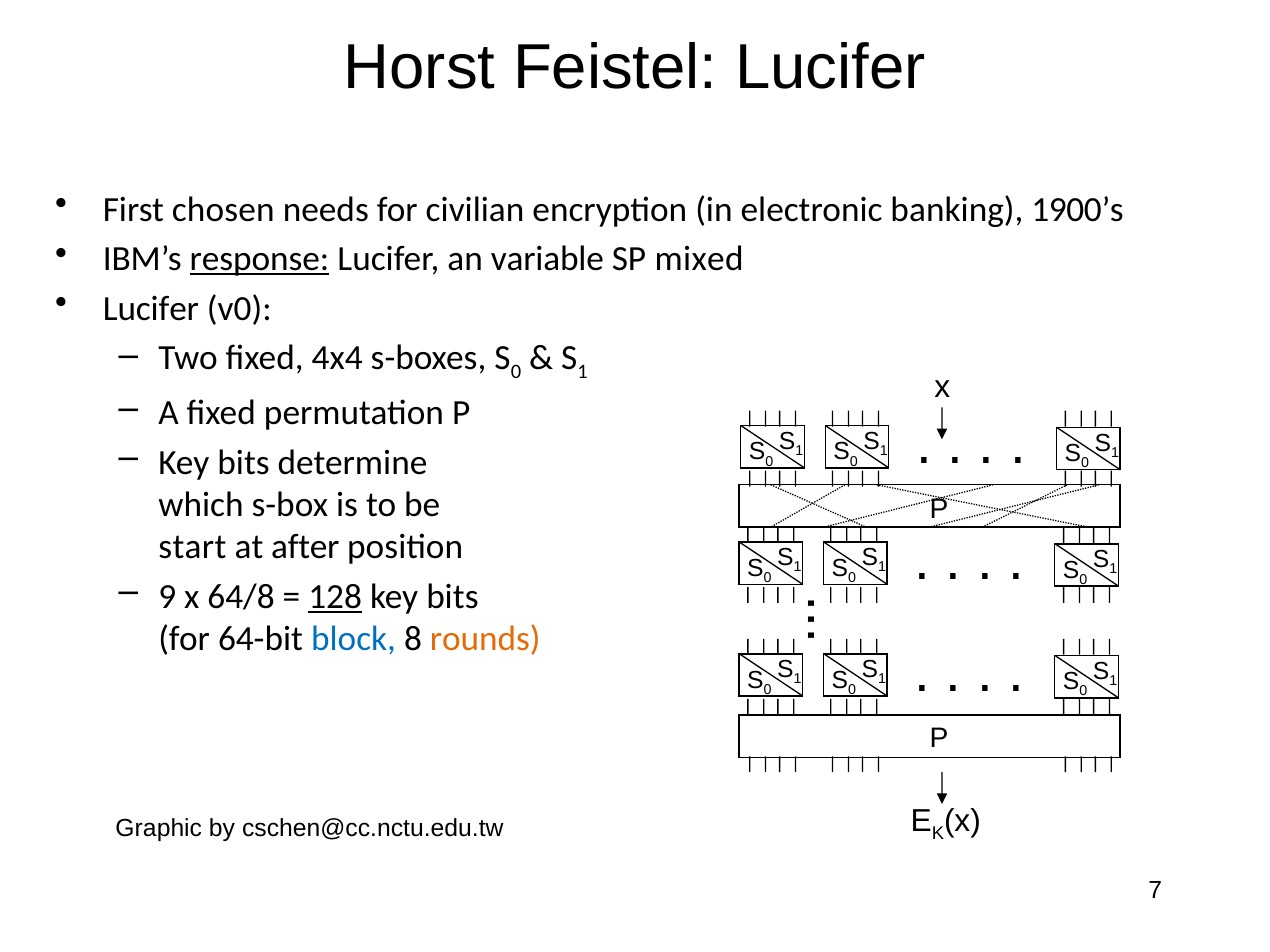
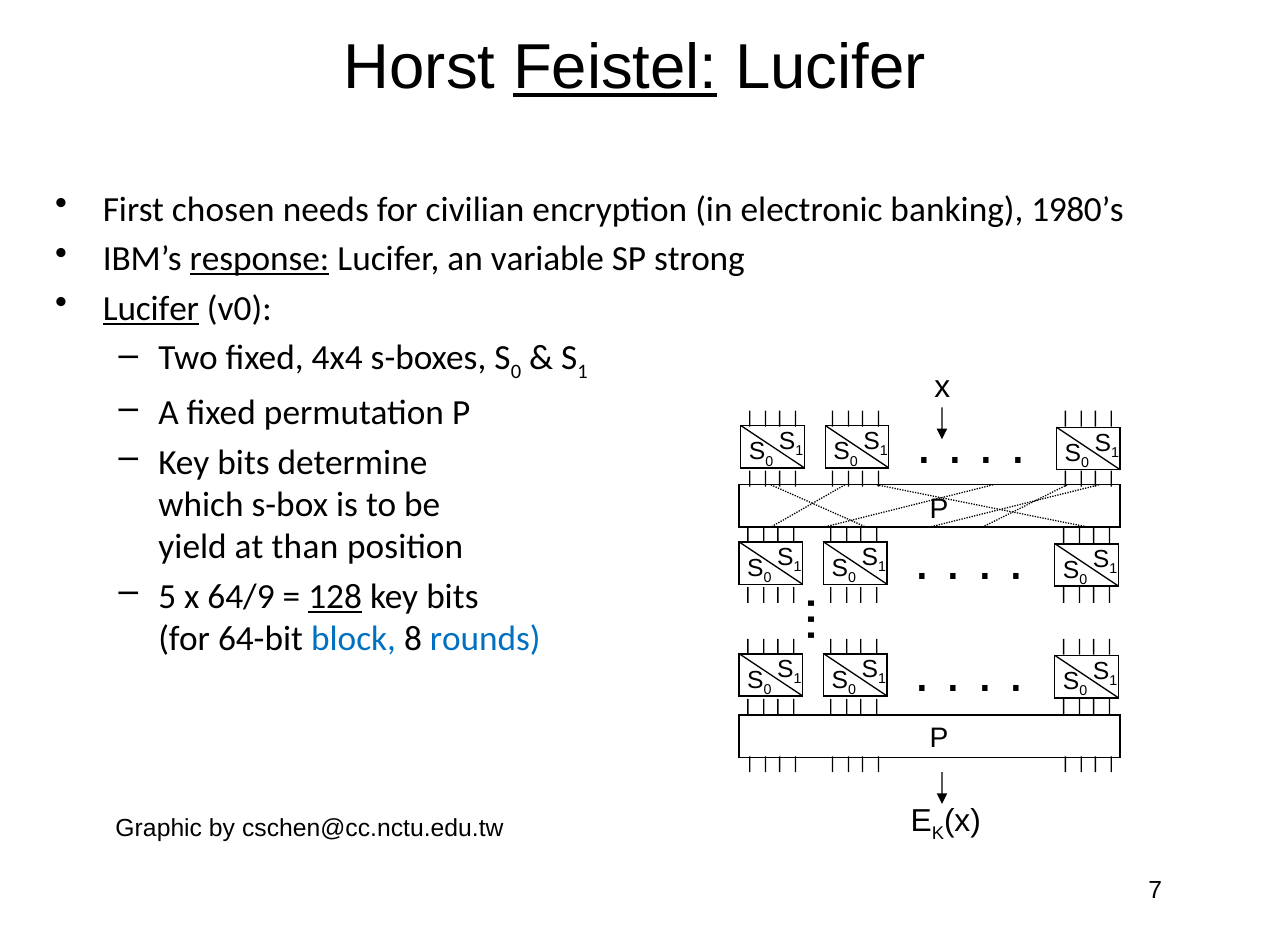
Feistel underline: none -> present (615, 68)
1900’s: 1900’s -> 1980’s (1078, 210)
mixed: mixed -> strong (699, 259)
Lucifer underline: none -> present (151, 309)
start: start -> yield (193, 547)
after: after -> than (305, 547)
9: 9 -> 5 (167, 597)
64/8: 64/8 -> 64/9 (241, 597)
rounds colour: orange -> blue (485, 639)
